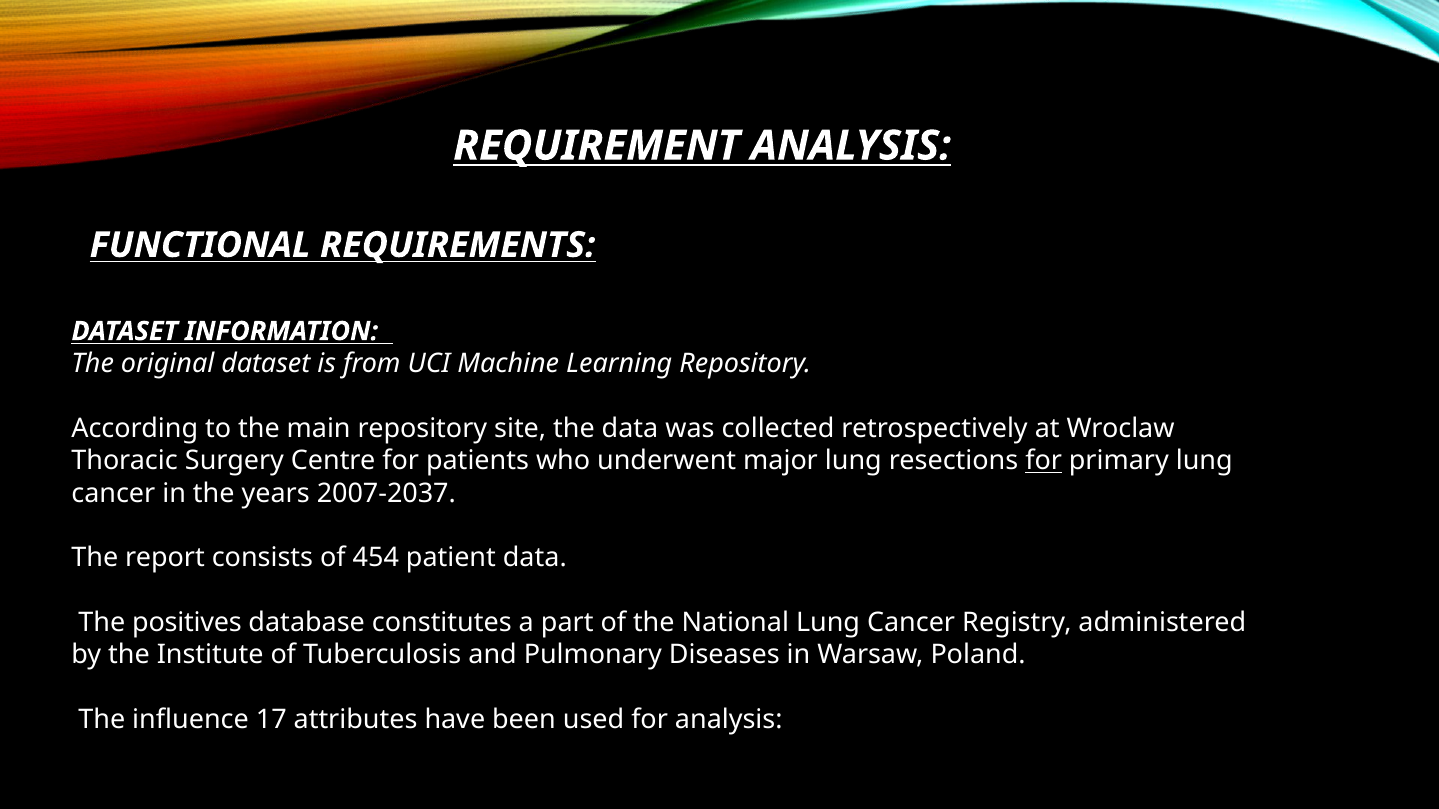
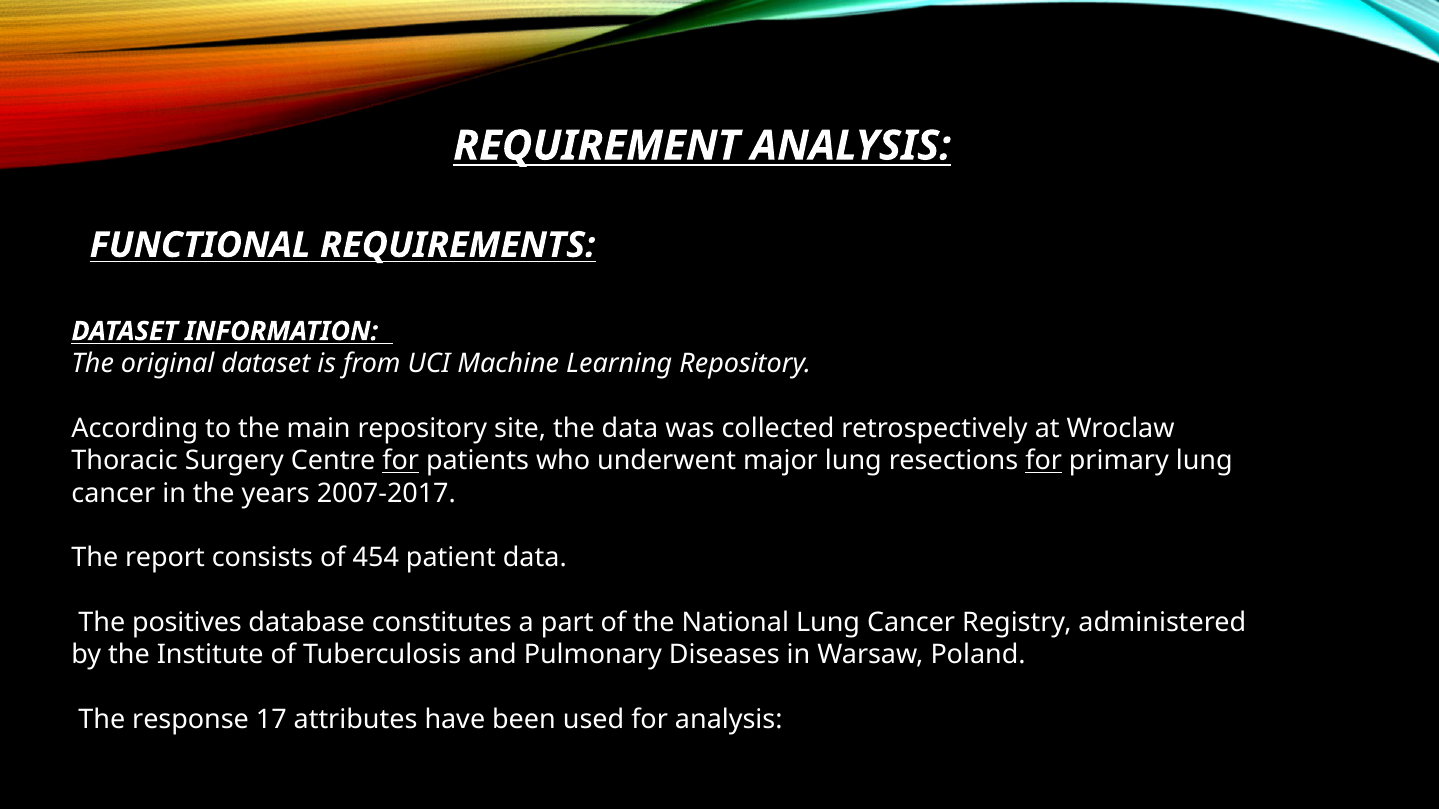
for underline: none -> present (401, 461)
2007-2037: 2007-2037 -> 2007-2017 (386, 493)
influence: influence -> response (191, 720)
